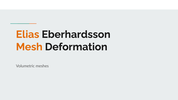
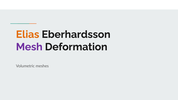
Mesh colour: orange -> purple (29, 47)
